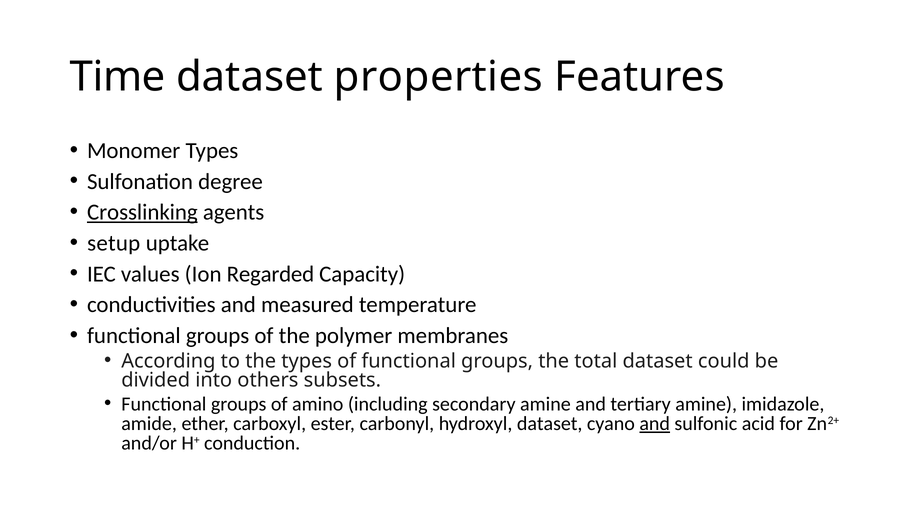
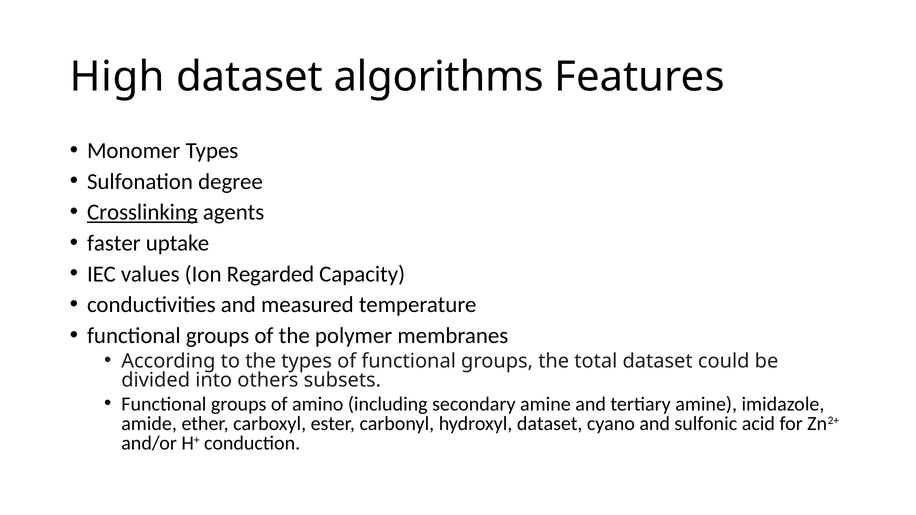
Time: Time -> High (117, 77)
properties: properties -> algorithms (439, 77)
setup: setup -> faster (114, 243)
and underline: present -> none (655, 424)
